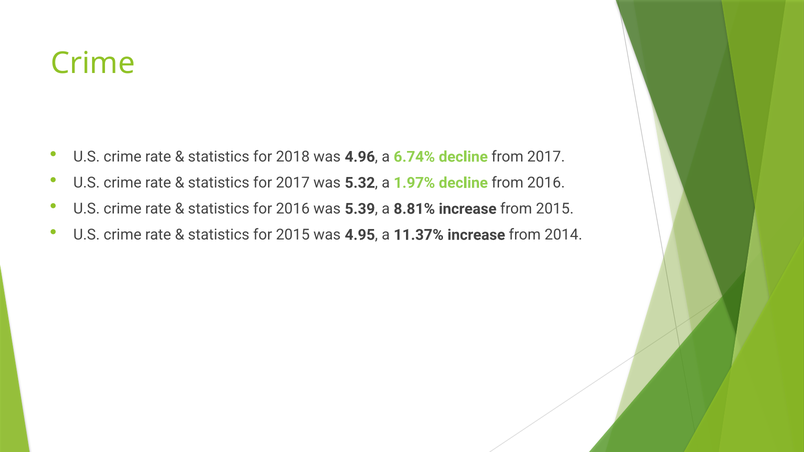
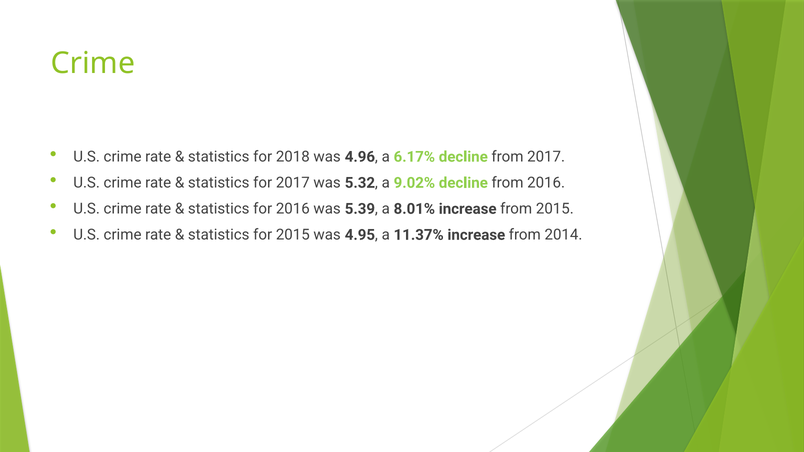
6.74%: 6.74% -> 6.17% (414, 157)
1.97%: 1.97% -> 9.02% (414, 183)
8.81%: 8.81% -> 8.01% (414, 209)
